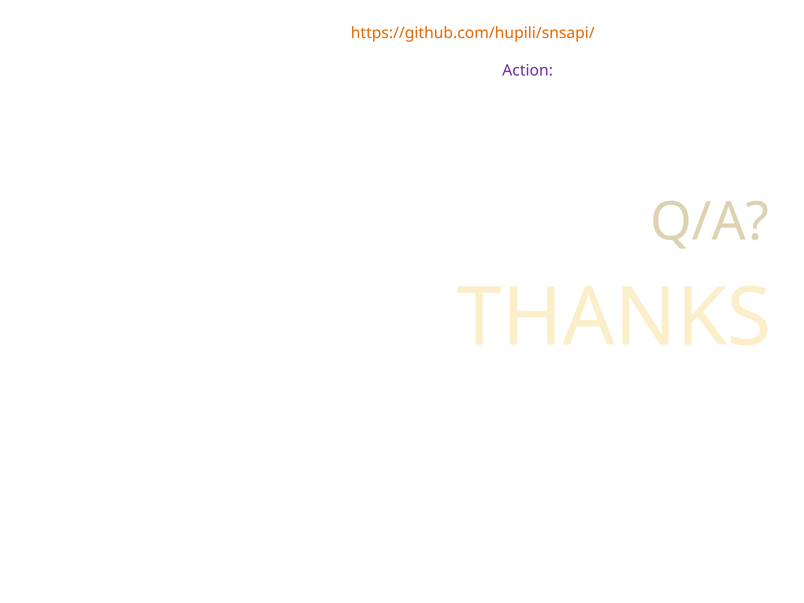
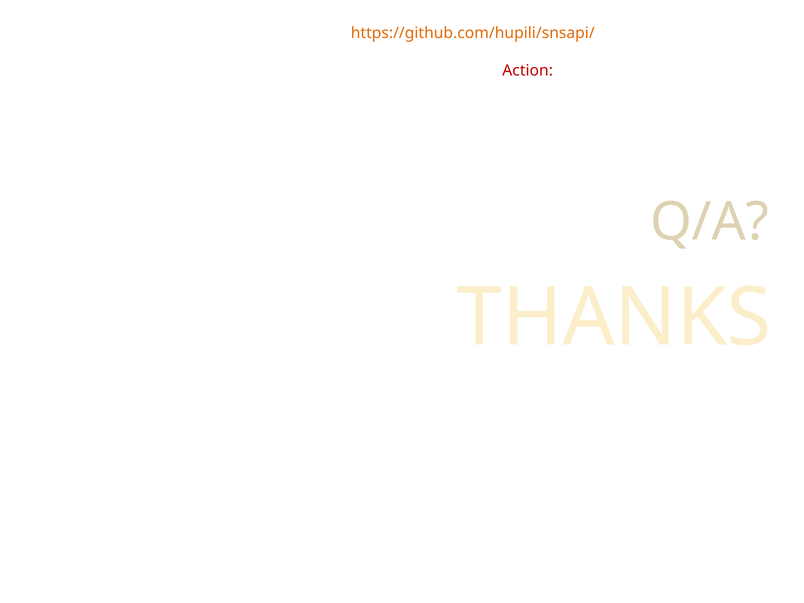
Action colour: purple -> red (528, 71)
